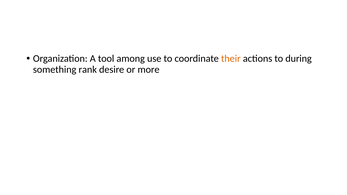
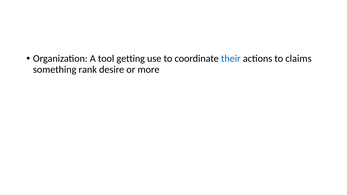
among: among -> getting (131, 59)
their colour: orange -> blue (231, 59)
during: during -> claims (299, 59)
